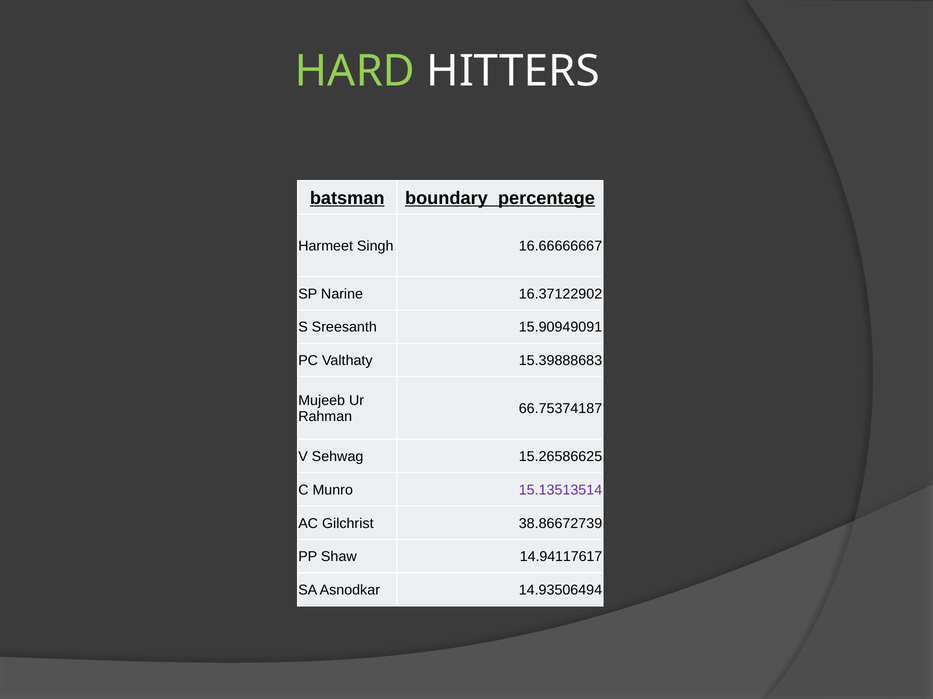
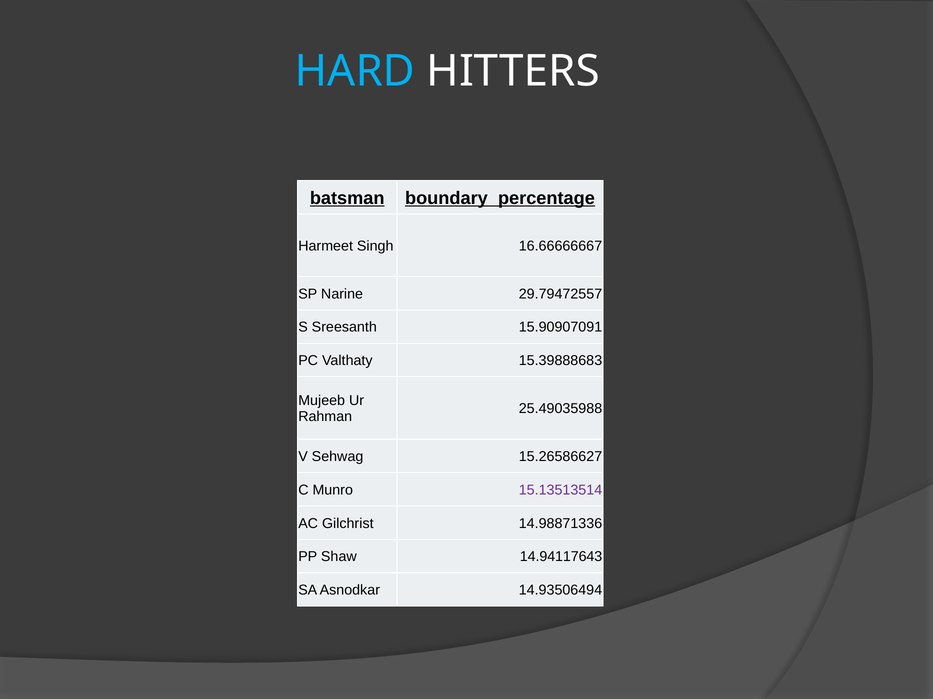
HARD colour: light green -> light blue (355, 71)
16.37122902: 16.37122902 -> 29.79472557 (560, 294)
15.90949091: 15.90949091 -> 15.90907091 (560, 328)
66.75374187: 66.75374187 -> 25.49035988 (560, 409)
15.26586625: 15.26586625 -> 15.26586627 (560, 457)
38.86672739: 38.86672739 -> 14.98871336 (560, 524)
14.94117617: 14.94117617 -> 14.94117643 (561, 557)
